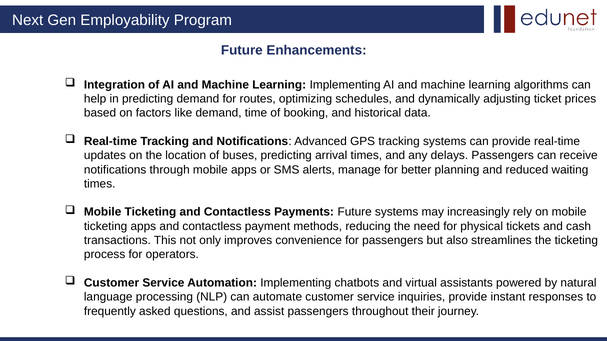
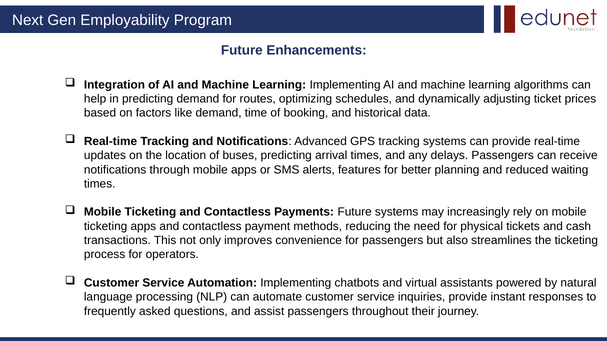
manage: manage -> features (359, 170)
